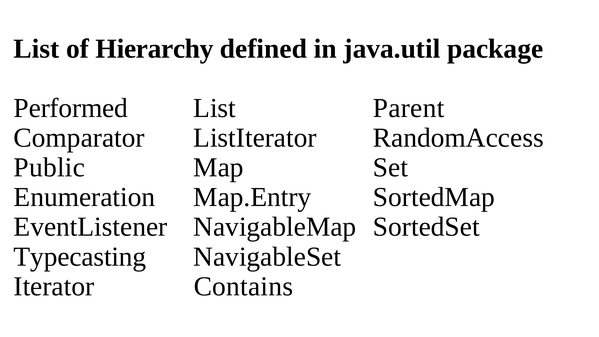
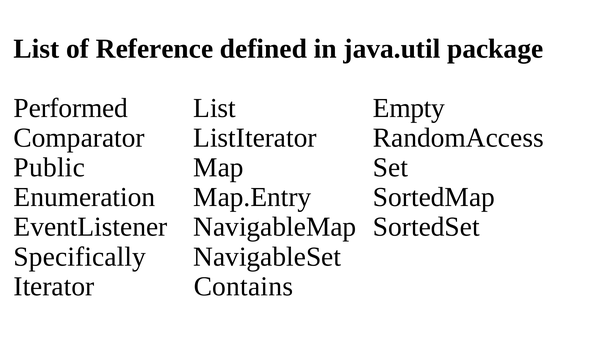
Hierarchy: Hierarchy -> Reference (155, 49)
Parent: Parent -> Empty (409, 108)
Typecasting: Typecasting -> Specifically (80, 257)
